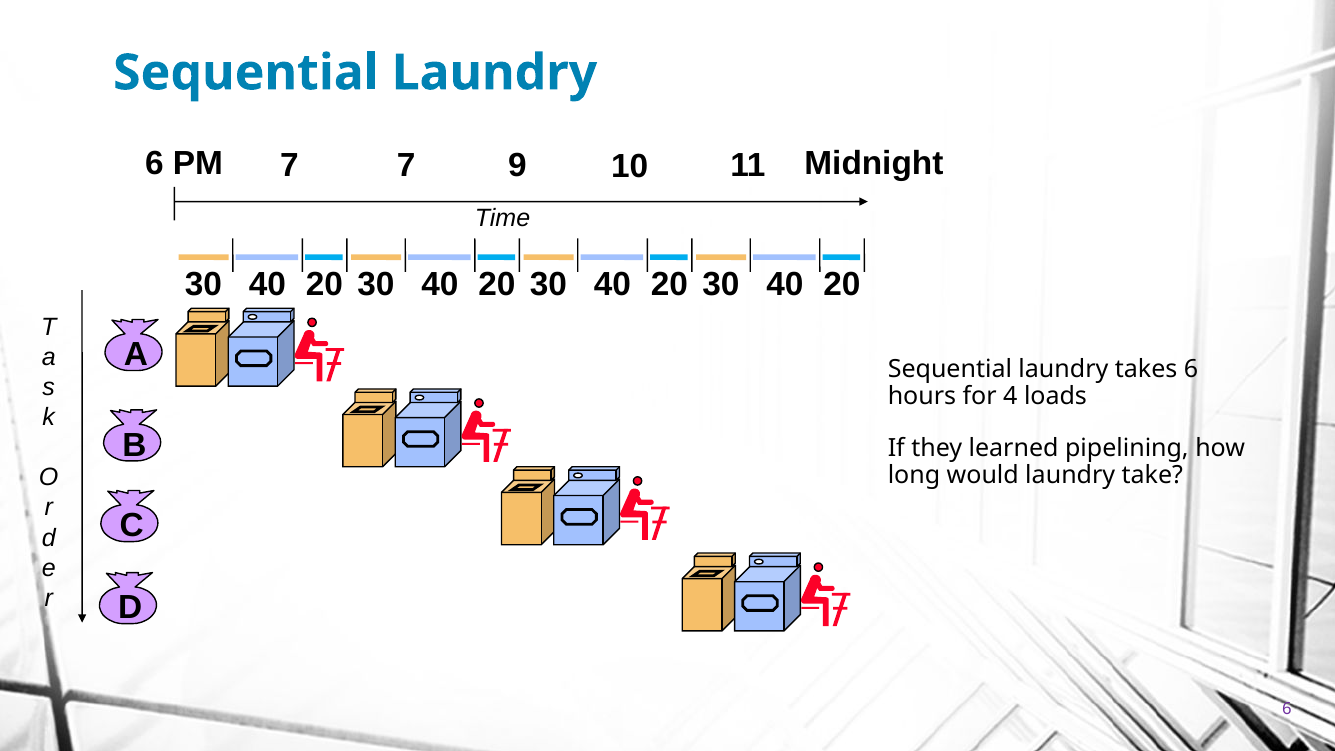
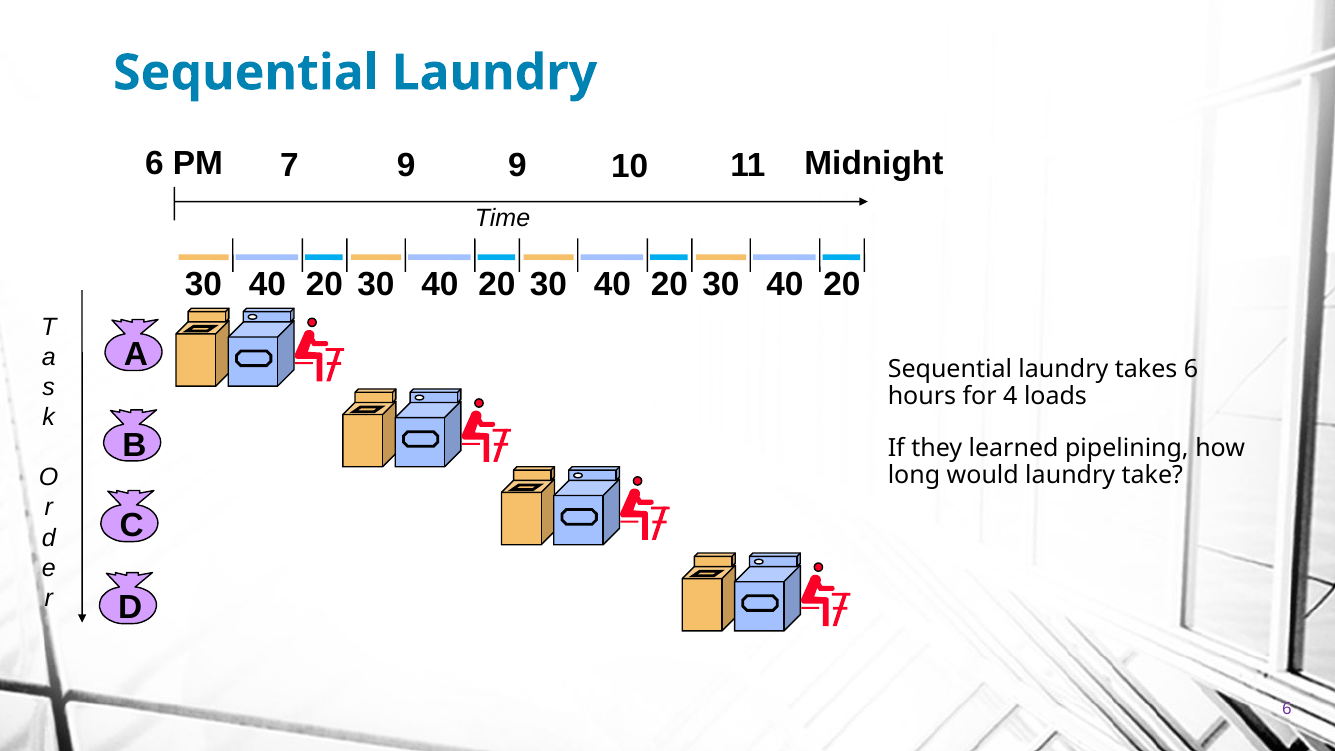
7 7: 7 -> 9 (406, 165)
